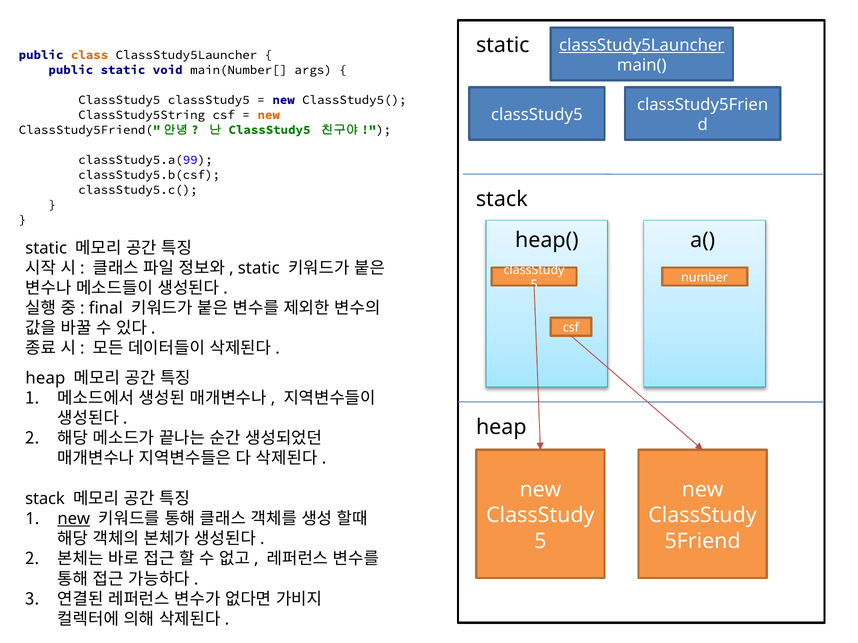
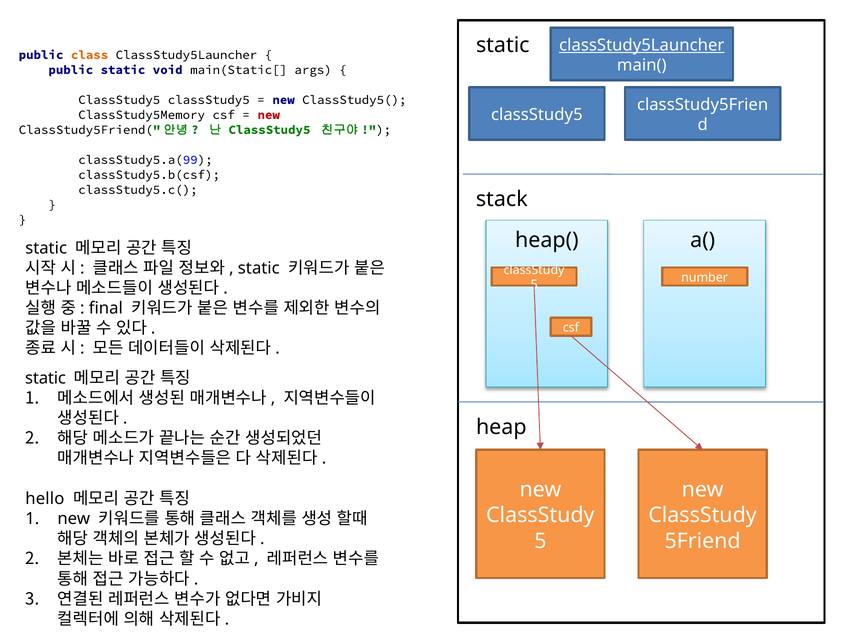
main(Number[: main(Number[ -> main(Static[ (239, 70)
ClassStudy5String: ClassStudy5String -> ClassStudy5Memory (142, 115)
new colour: orange -> red (269, 115)
heap: heap -> static (46, 379)
stack: stack -> hello (45, 499)
new underline: present -> none (74, 519)
